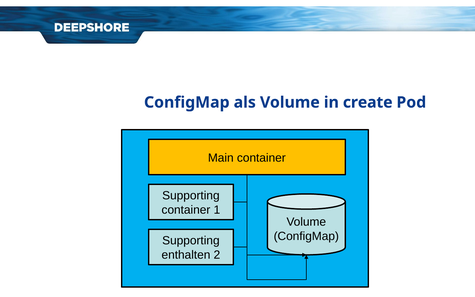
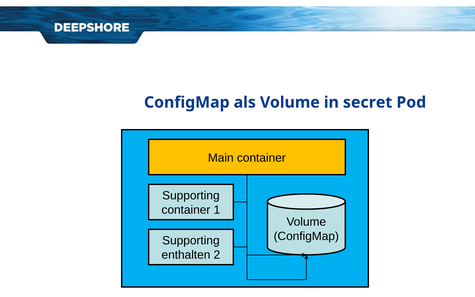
create: create -> secret (368, 102)
